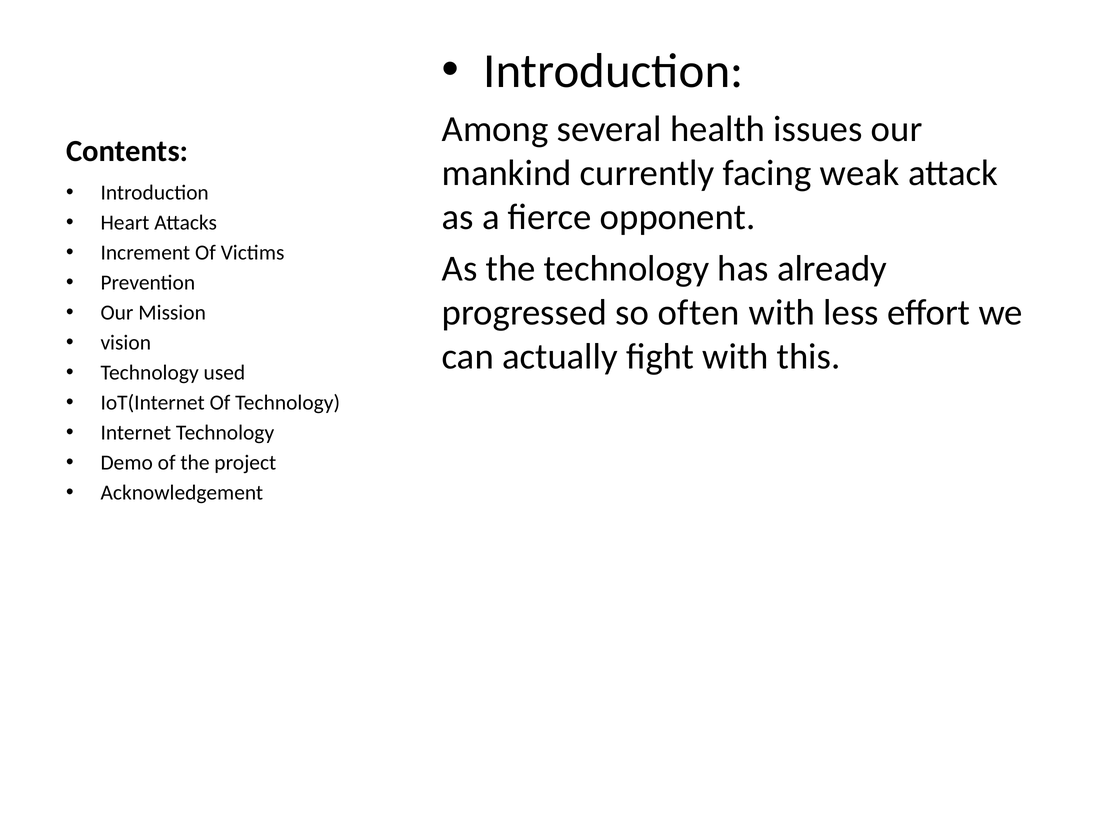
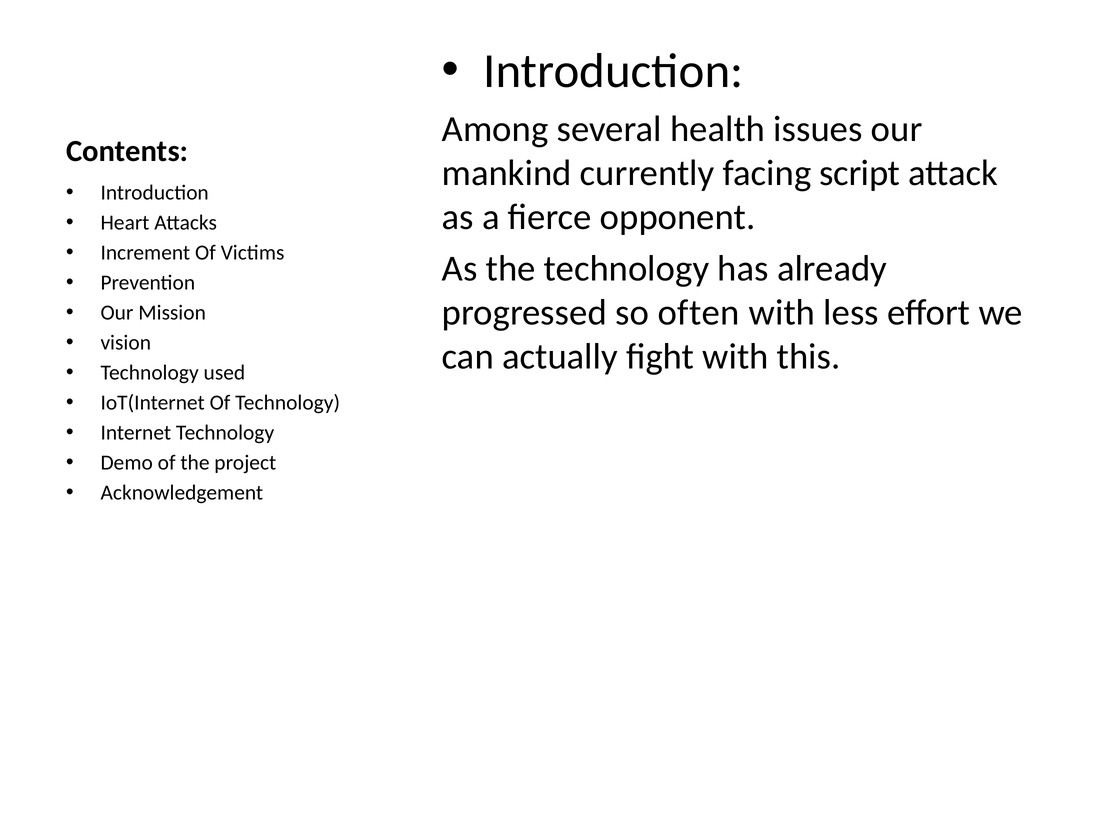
weak: weak -> script (860, 173)
